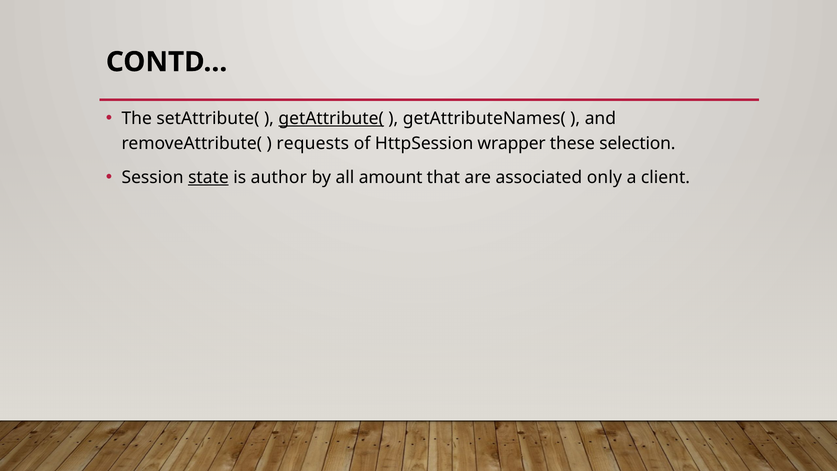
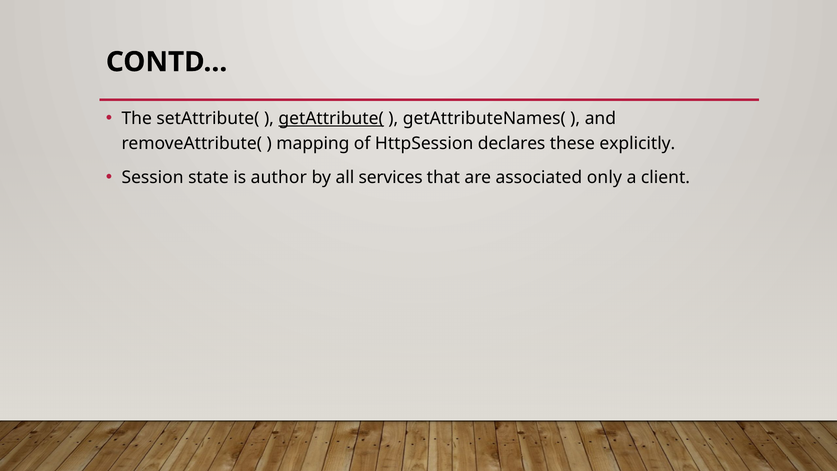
requests: requests -> mapping (313, 144)
wrapper: wrapper -> declares (512, 144)
selection: selection -> explicitly (637, 144)
state underline: present -> none (208, 177)
amount: amount -> services (391, 177)
